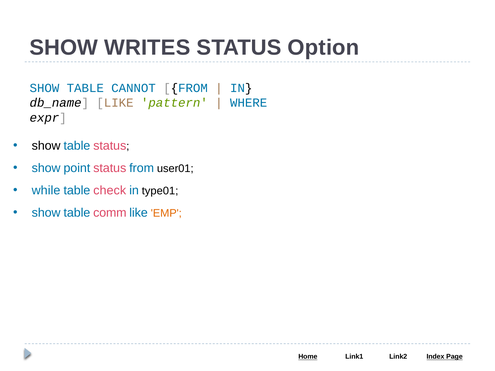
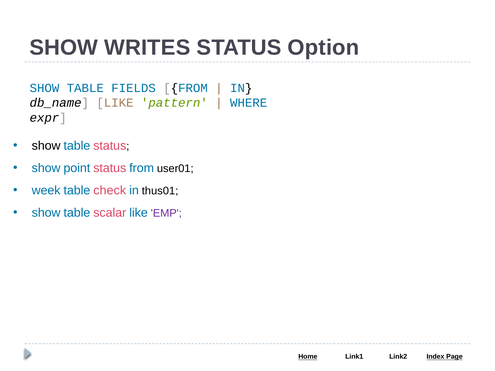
CANNOT: CANNOT -> FIELDS (134, 88)
while: while -> week (46, 190)
type01: type01 -> thus01 (160, 191)
comm: comm -> scalar (110, 213)
EMP colour: orange -> purple (166, 213)
